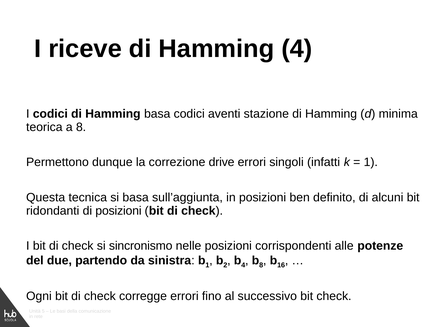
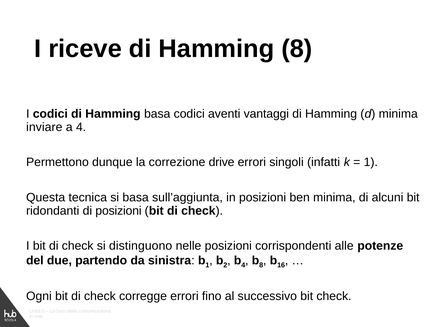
Hamming 4: 4 -> 8 (297, 49)
stazione: stazione -> vantaggi (266, 114)
teorica: teorica -> inviare (44, 127)
a 8: 8 -> 4 (81, 127)
ben definito: definito -> minima (334, 198)
sincronismo: sincronismo -> distinguono (141, 246)
